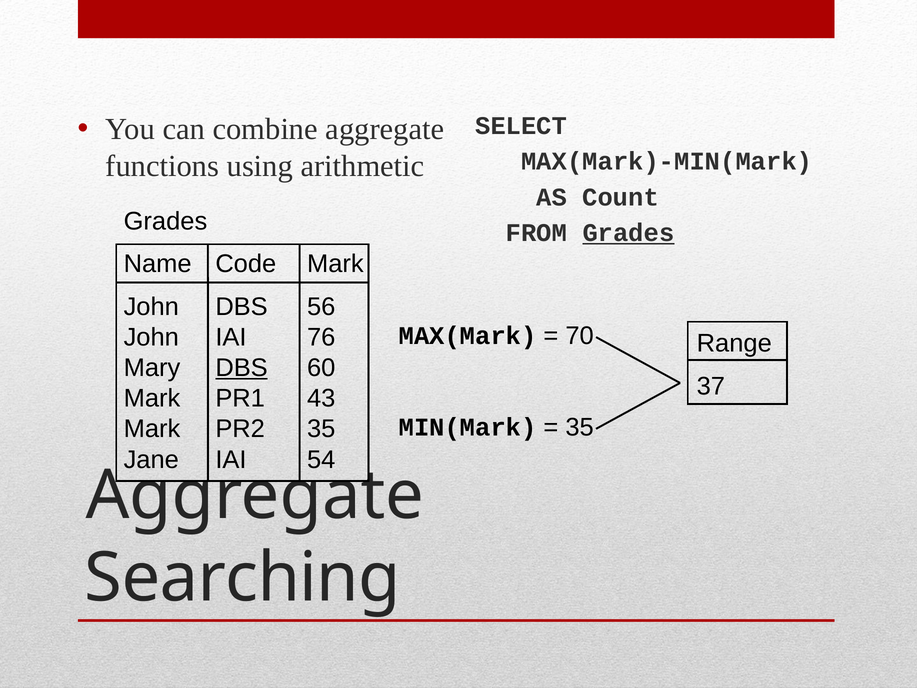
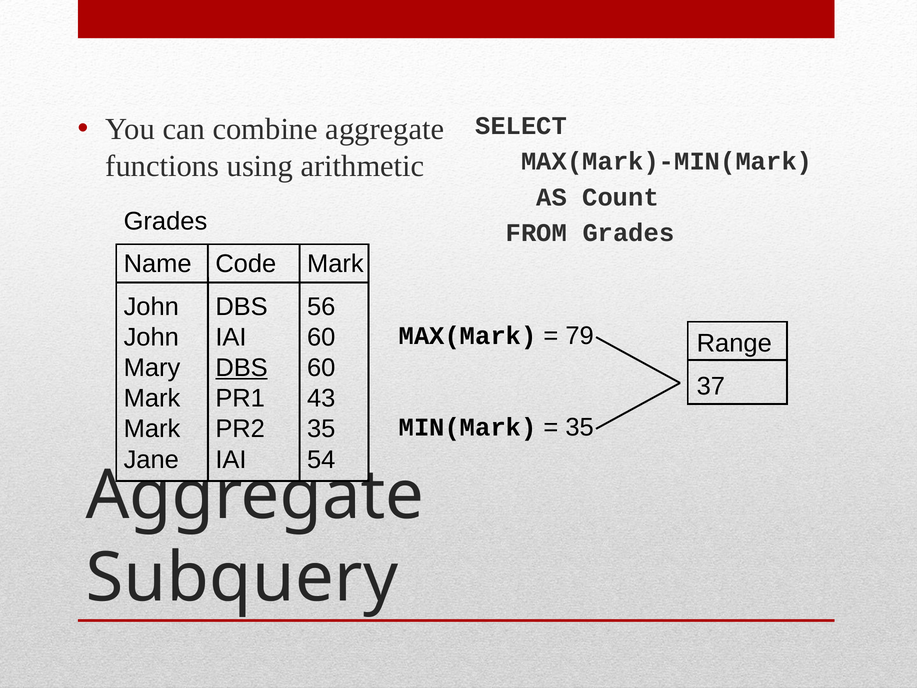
Grades underline: present -> none (628, 233)
IAI 76: 76 -> 60 (321, 337)
70: 70 -> 79 (580, 336)
Searching: Searching -> Subquery (242, 578)
